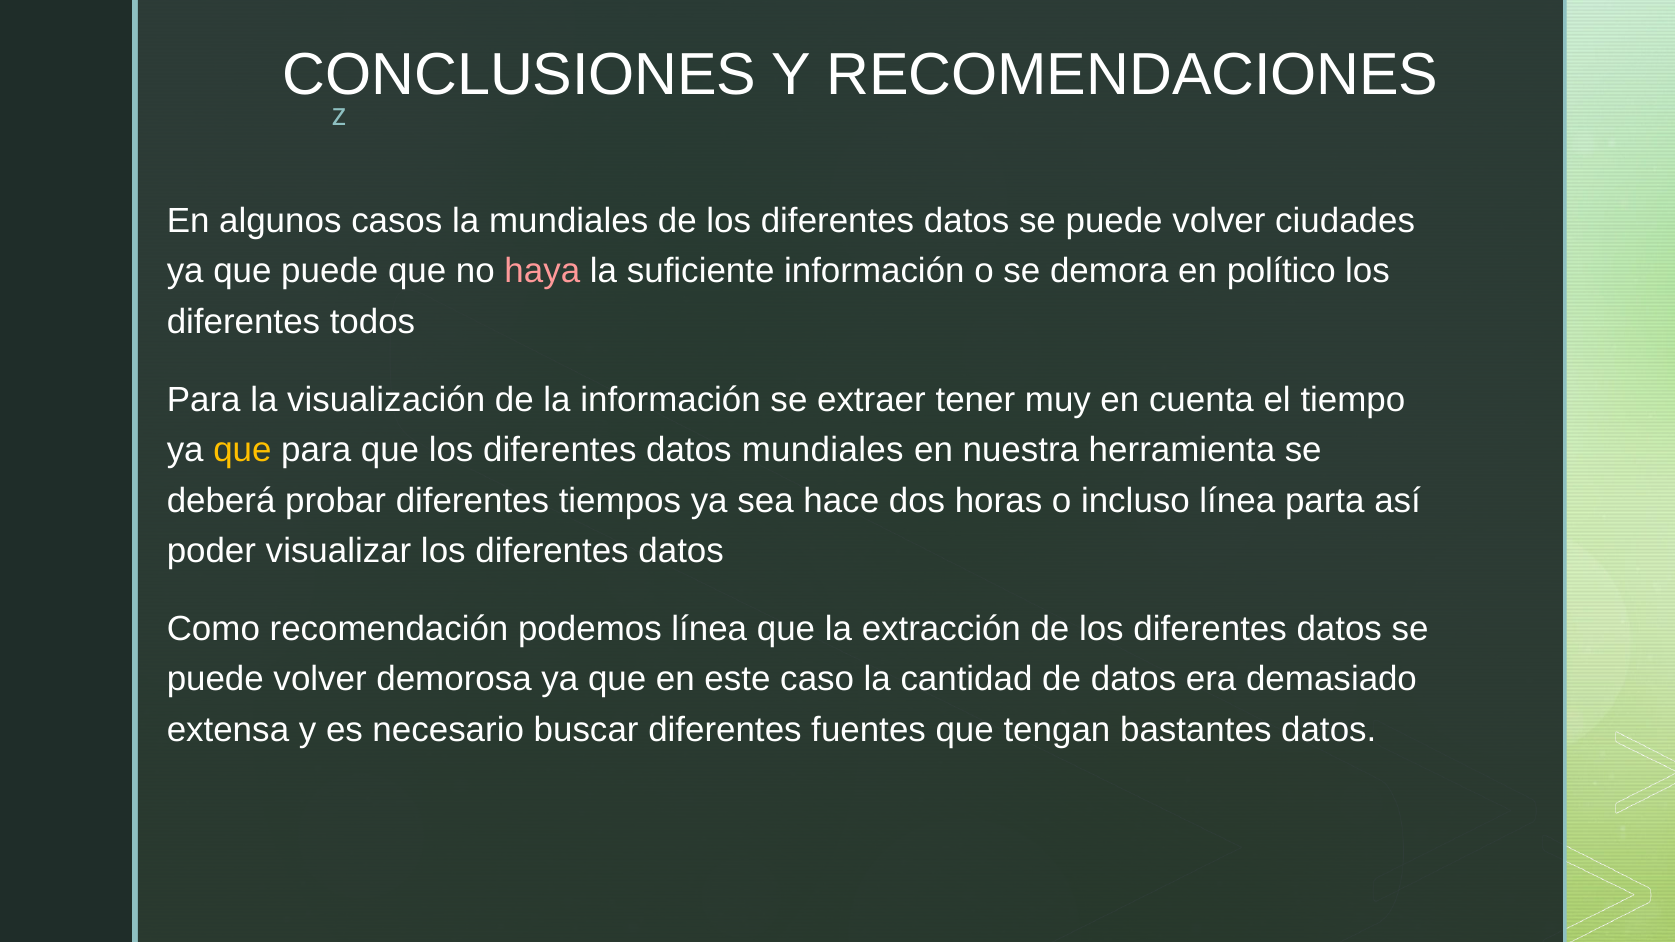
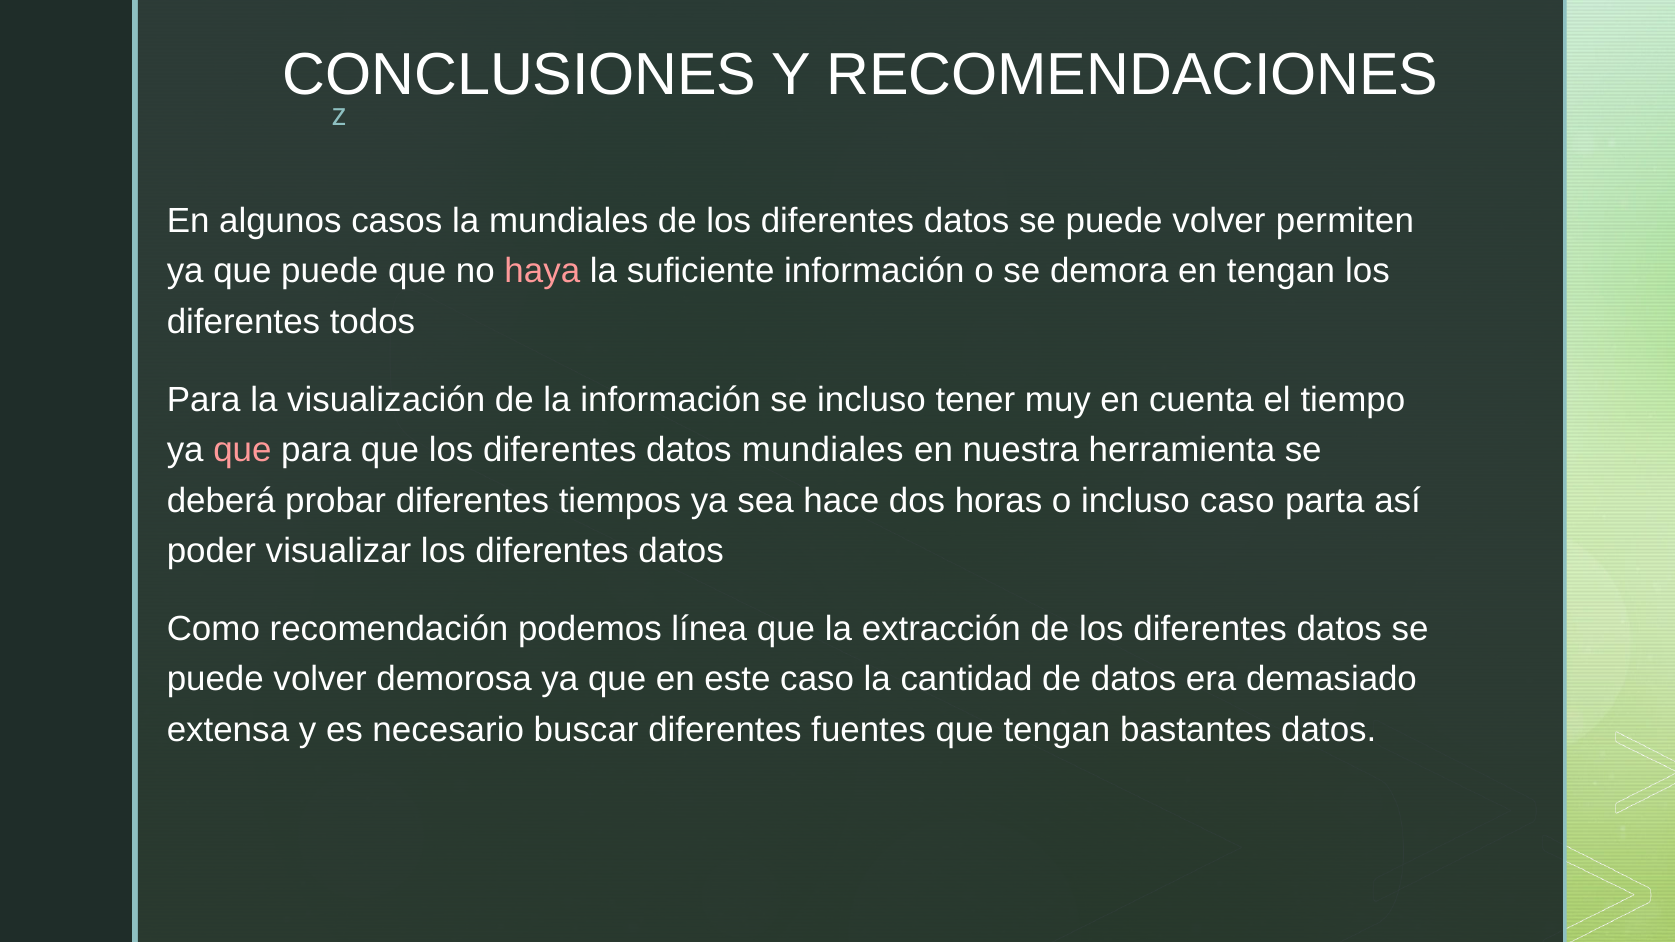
ciudades: ciudades -> permiten (1345, 221)
en político: político -> tengan (1281, 272)
se extraer: extraer -> incluso (871, 400)
que colour: yellow -> pink (242, 450)
incluso línea: línea -> caso (1237, 501)
